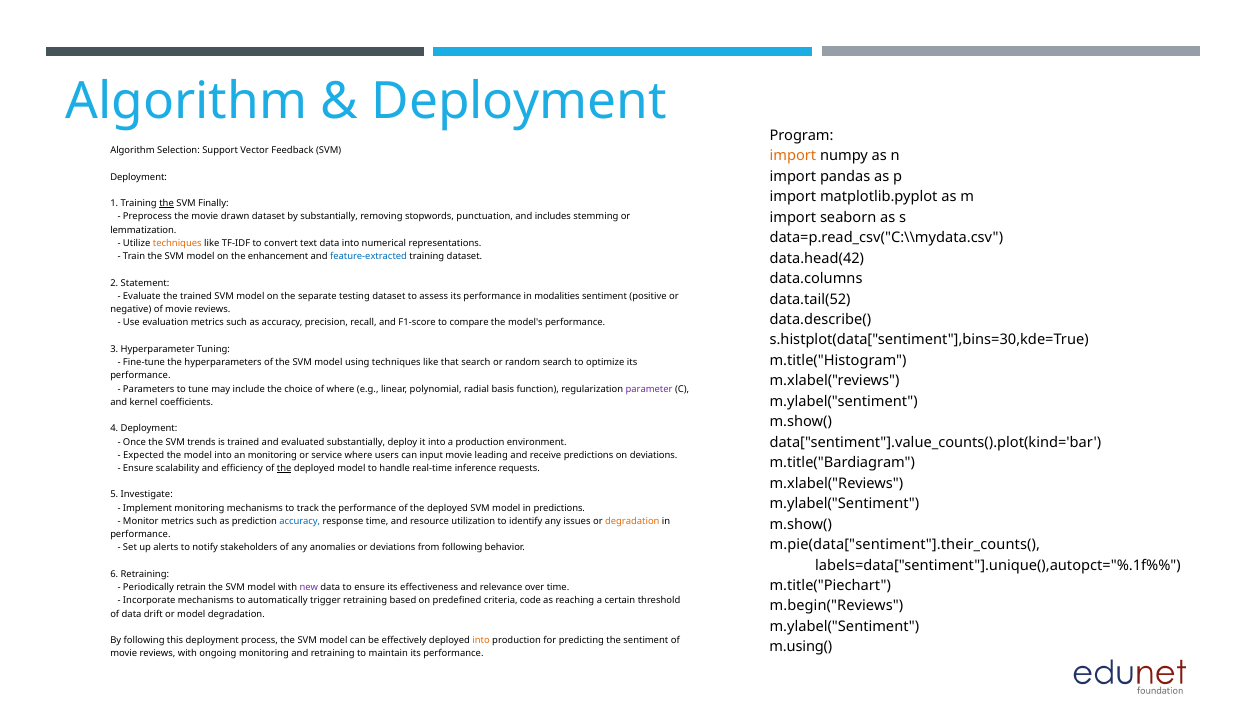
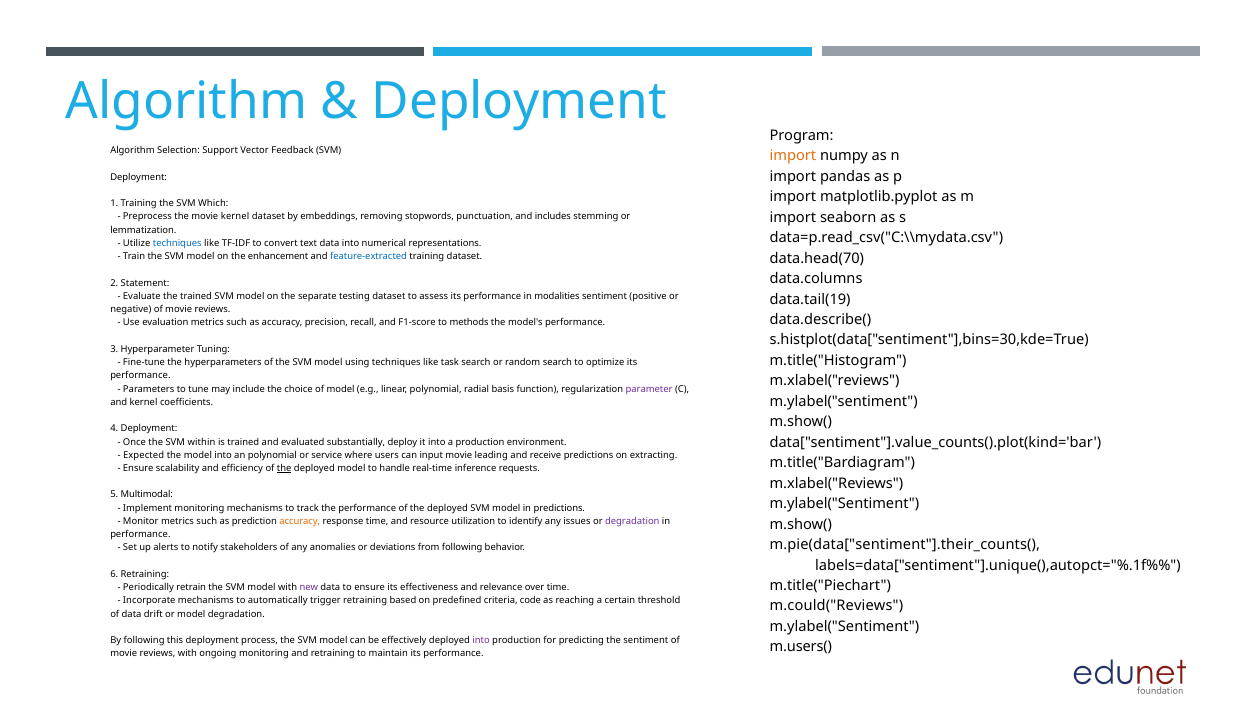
the underline: present -> none (167, 203)
Finally: Finally -> Which (213, 203)
movie drawn: drawn -> kernel (235, 217)
by substantially: substantially -> embeddings (329, 217)
techniques colour: orange -> blue (177, 243)
data.head(42: data.head(42 -> data.head(70 (817, 258)
data.tail(52: data.tail(52 -> data.tail(19 (810, 299)
compare: compare -> methods (469, 323)
that: that -> task (450, 362)
of where: where -> model (341, 389)
trends: trends -> within (201, 442)
an monitoring: monitoring -> polynomial (272, 455)
on deviations: deviations -> extracting (654, 455)
Investigate: Investigate -> Multimodal (147, 495)
accuracy colour: blue -> orange (300, 521)
degradation colour: orange -> purple (632, 521)
m.begin("Reviews: m.begin("Reviews -> m.could("Reviews (836, 606)
into colour: orange -> purple (481, 640)
m.using(: m.using( -> m.users( (801, 647)
